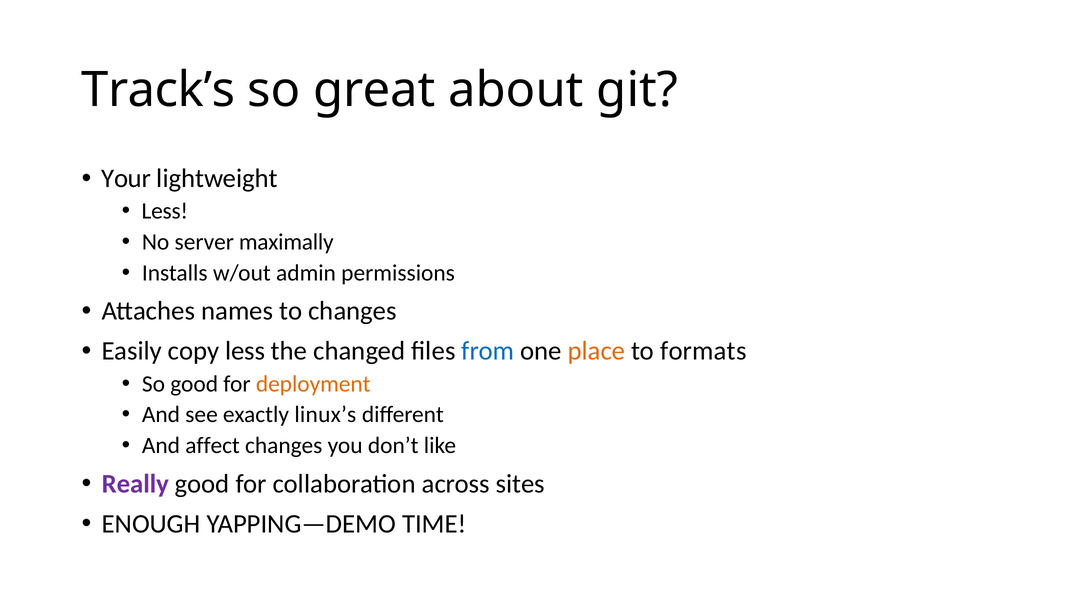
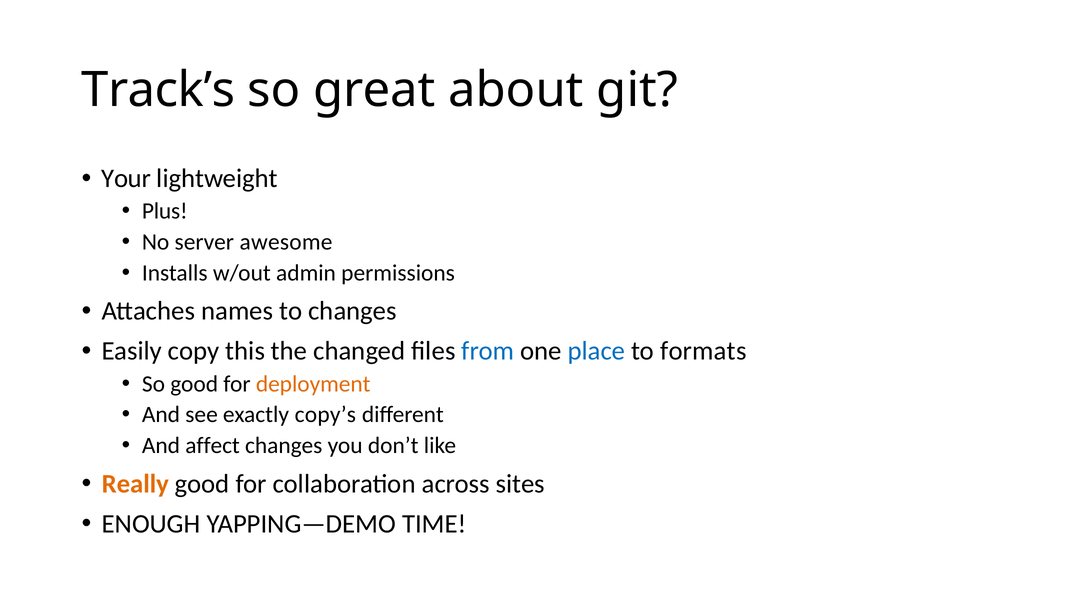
Less: Less -> Plus (165, 211)
maximally: maximally -> awesome (286, 242)
copy less: less -> this (245, 351)
place colour: orange -> blue (596, 351)
linux’s: linux’s -> copy’s (325, 415)
Really colour: purple -> orange (135, 484)
